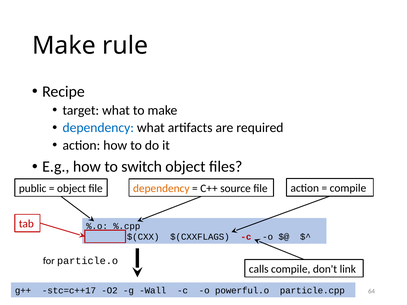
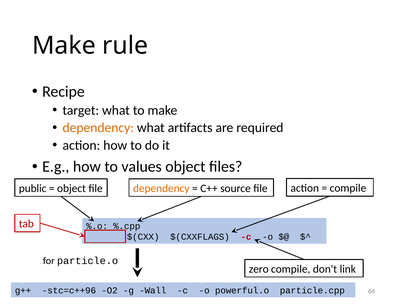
dependency colour: blue -> orange (98, 128)
switch: switch -> values (142, 167)
calls: calls -> zero (259, 269)
stc=c++17: stc=c++17 -> stc=c++96 (69, 291)
